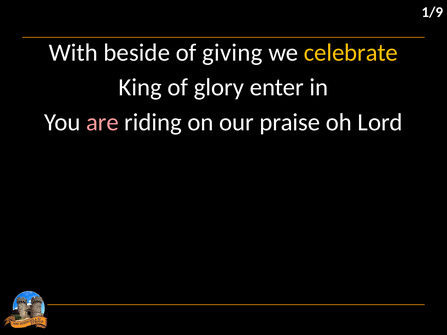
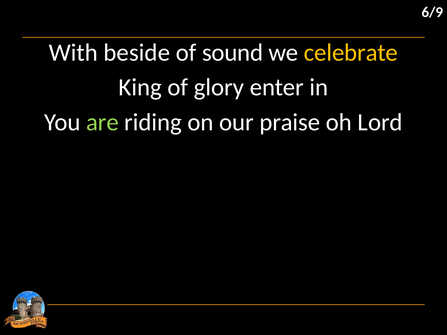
1/9: 1/9 -> 6/9 (432, 12)
giving: giving -> sound (233, 53)
are colour: pink -> light green (102, 122)
